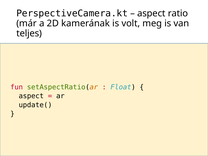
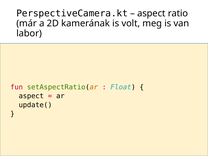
teljes: teljes -> labor (29, 33)
